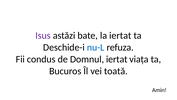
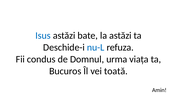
Isus colour: purple -> blue (43, 35)
la iertat: iertat -> astăzi (120, 35)
Domnul iertat: iertat -> urma (117, 59)
